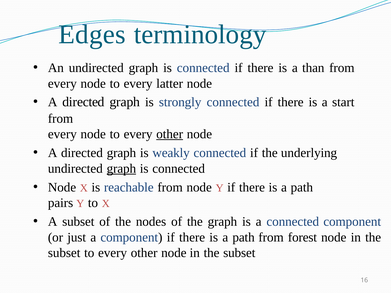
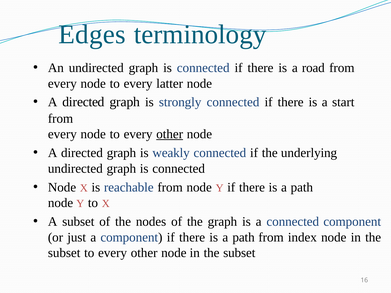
than: than -> road (313, 68)
graph underline: present -> none (121, 169)
pairs: pairs -> node (61, 203)
forest: forest -> index (302, 237)
